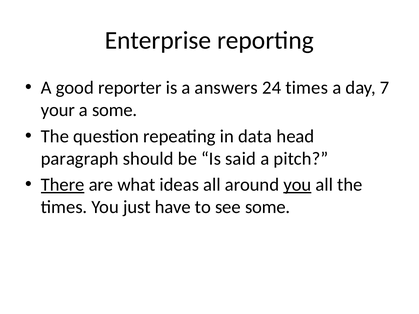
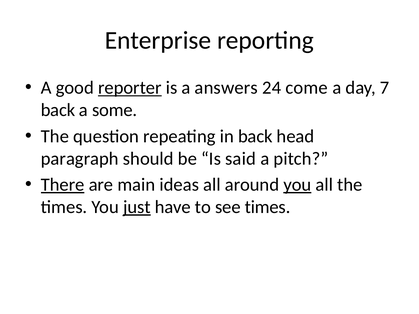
reporter underline: none -> present (130, 88)
24 times: times -> come (307, 88)
your: your -> back (58, 110)
in data: data -> back (255, 136)
what: what -> main (136, 185)
just underline: none -> present (137, 207)
see some: some -> times (268, 207)
